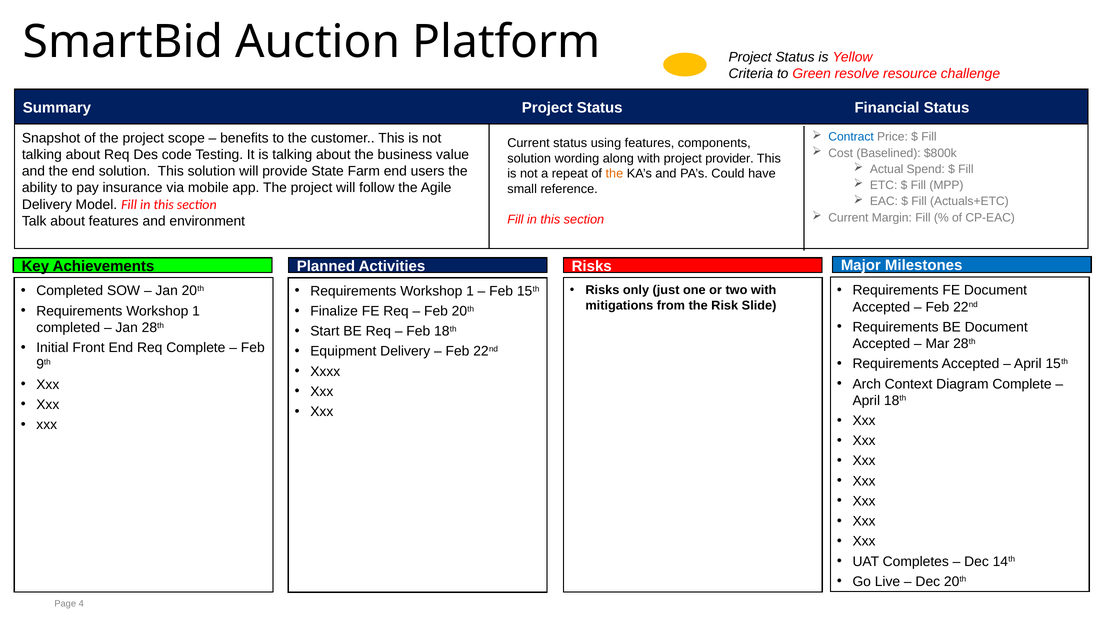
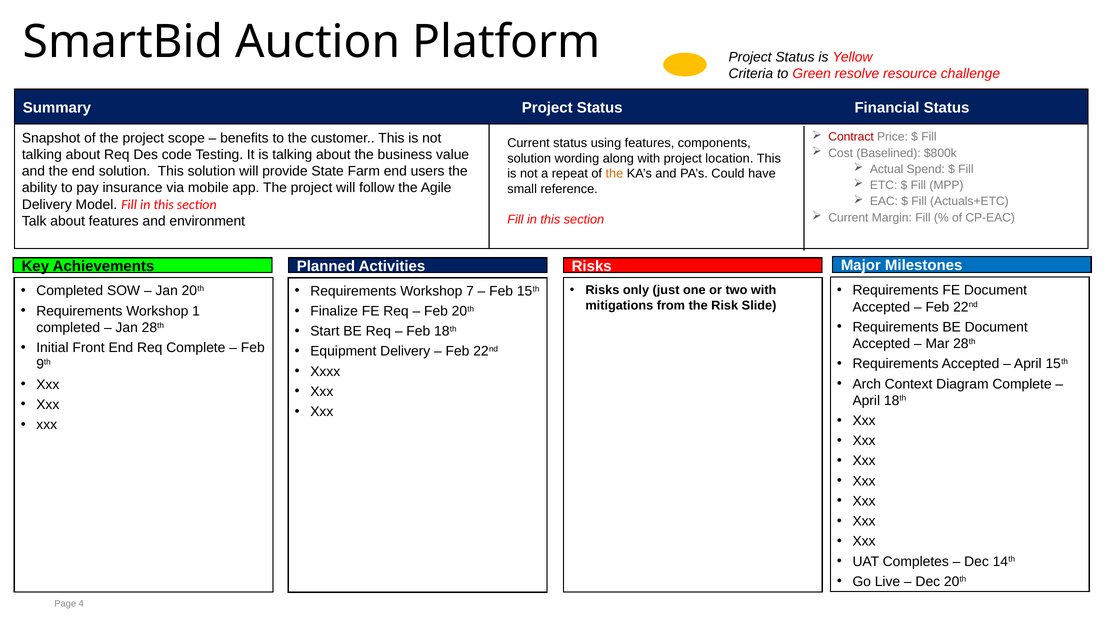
Contract colour: blue -> red (851, 137)
provider: provider -> location (729, 158)
1: 1 -> 7 (470, 291)
